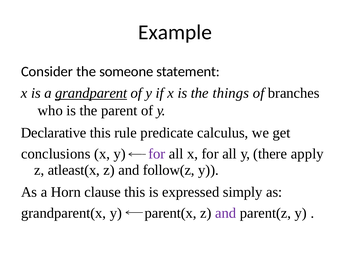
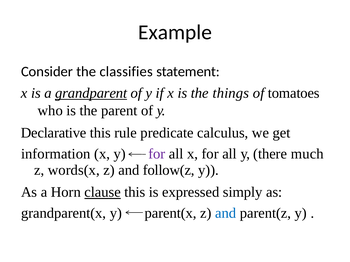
someone: someone -> classifies (126, 72)
branches: branches -> tomatoes (294, 93)
conclusions: conclusions -> information (56, 154)
apply: apply -> much (307, 154)
atleast(x: atleast(x -> words(x (74, 170)
clause underline: none -> present (103, 193)
and colour: purple -> blue (226, 214)
